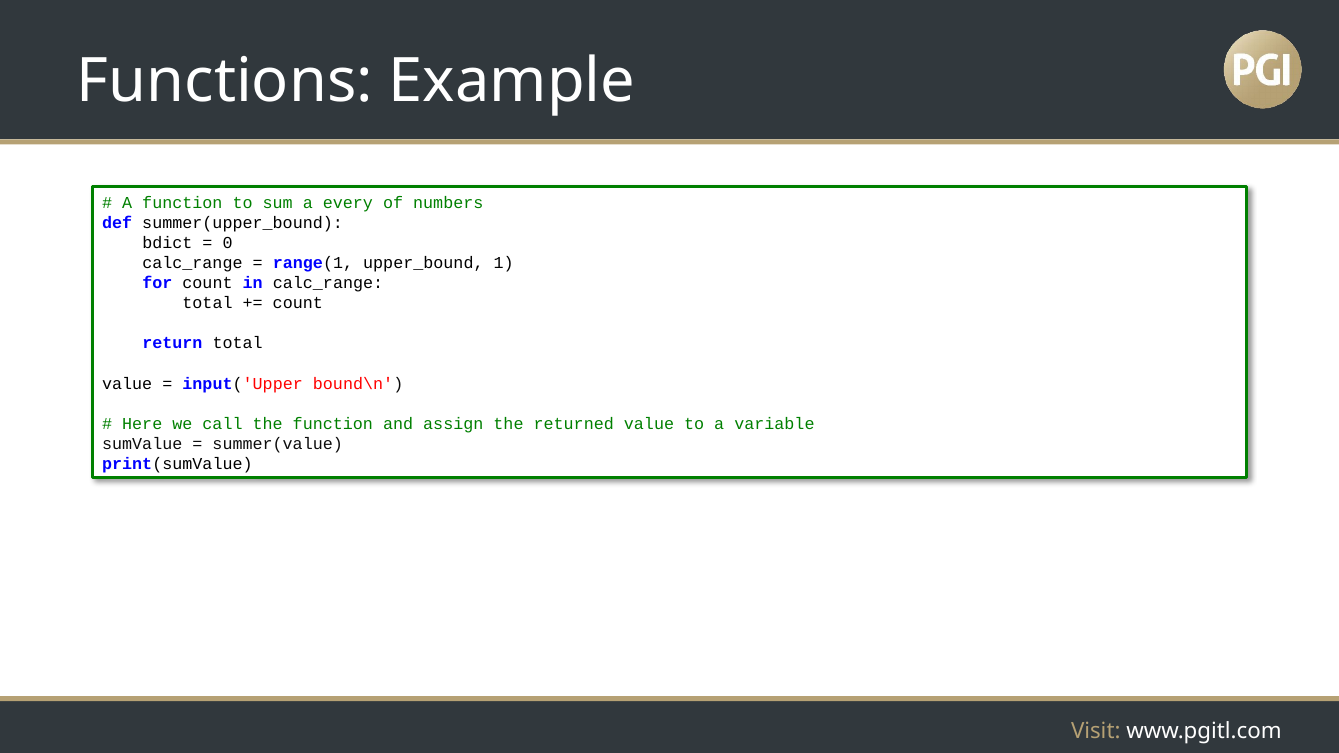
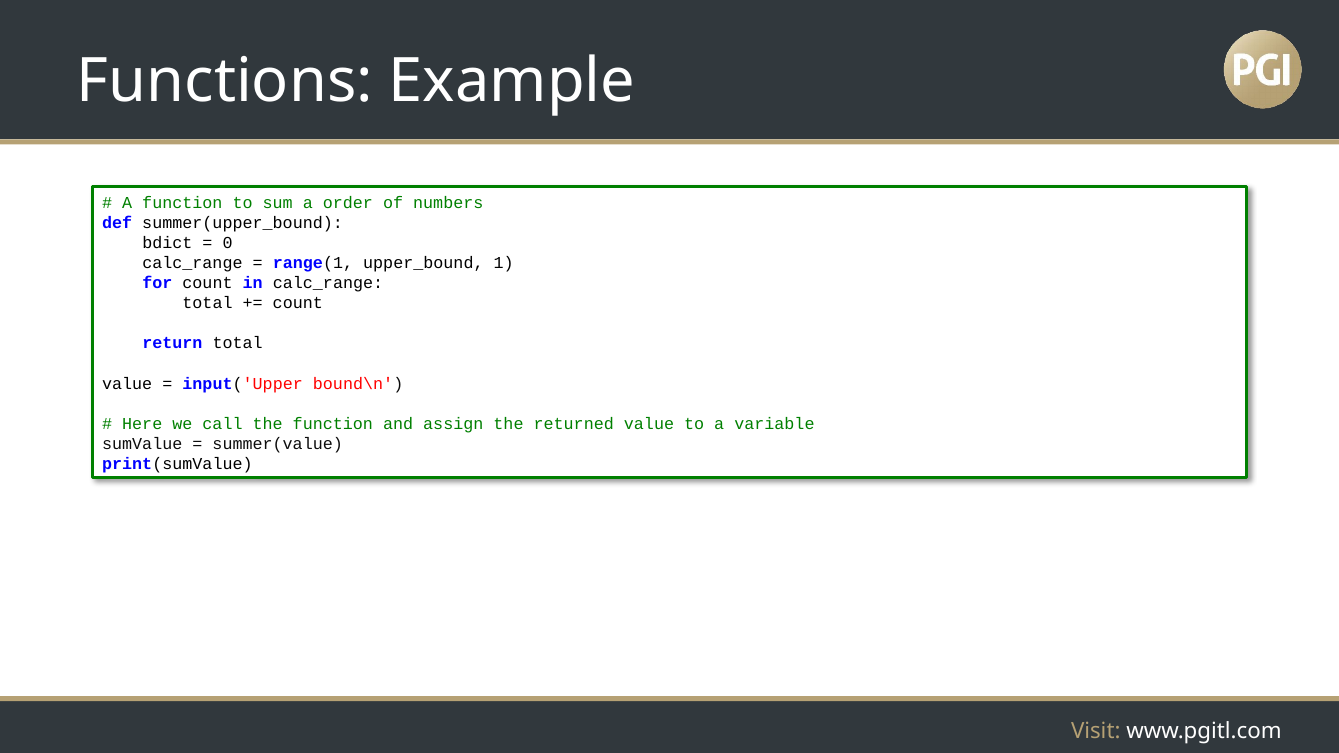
every: every -> order (348, 203)
